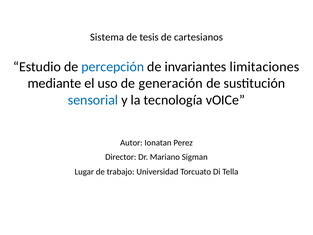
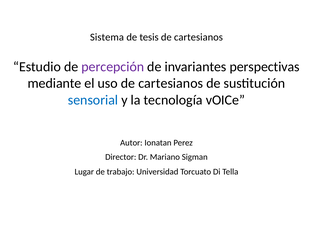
percepción colour: blue -> purple (113, 67)
limitaciones: limitaciones -> perspectivas (265, 67)
uso de generación: generación -> cartesianos (171, 83)
